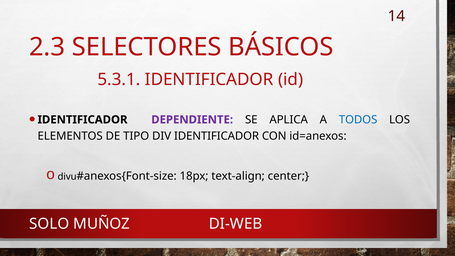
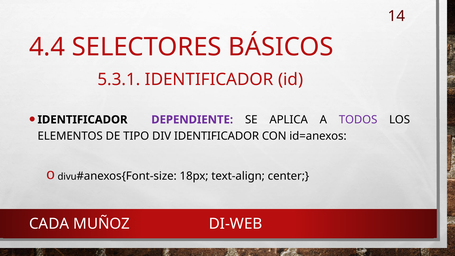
2.3: 2.3 -> 4.4 (47, 47)
TODOS colour: blue -> purple (358, 120)
SOLO: SOLO -> CADA (49, 224)
